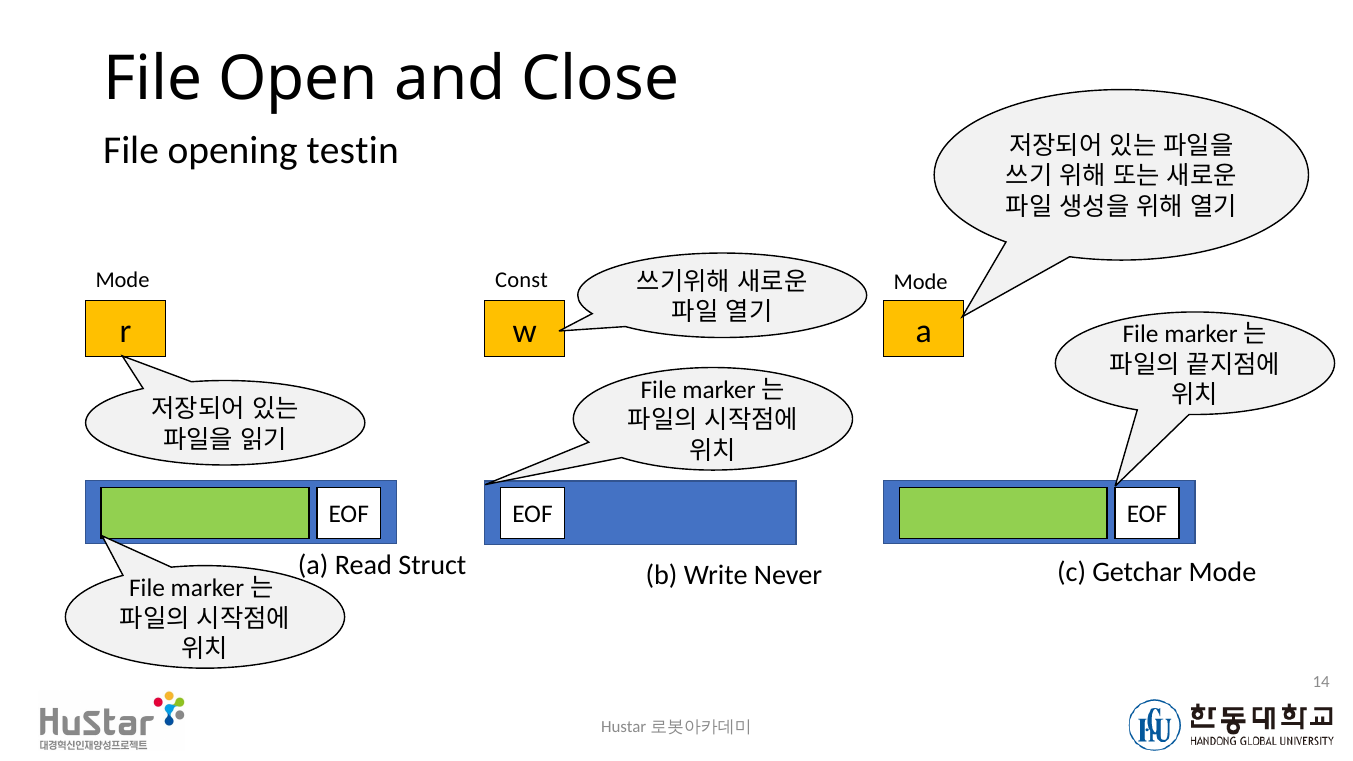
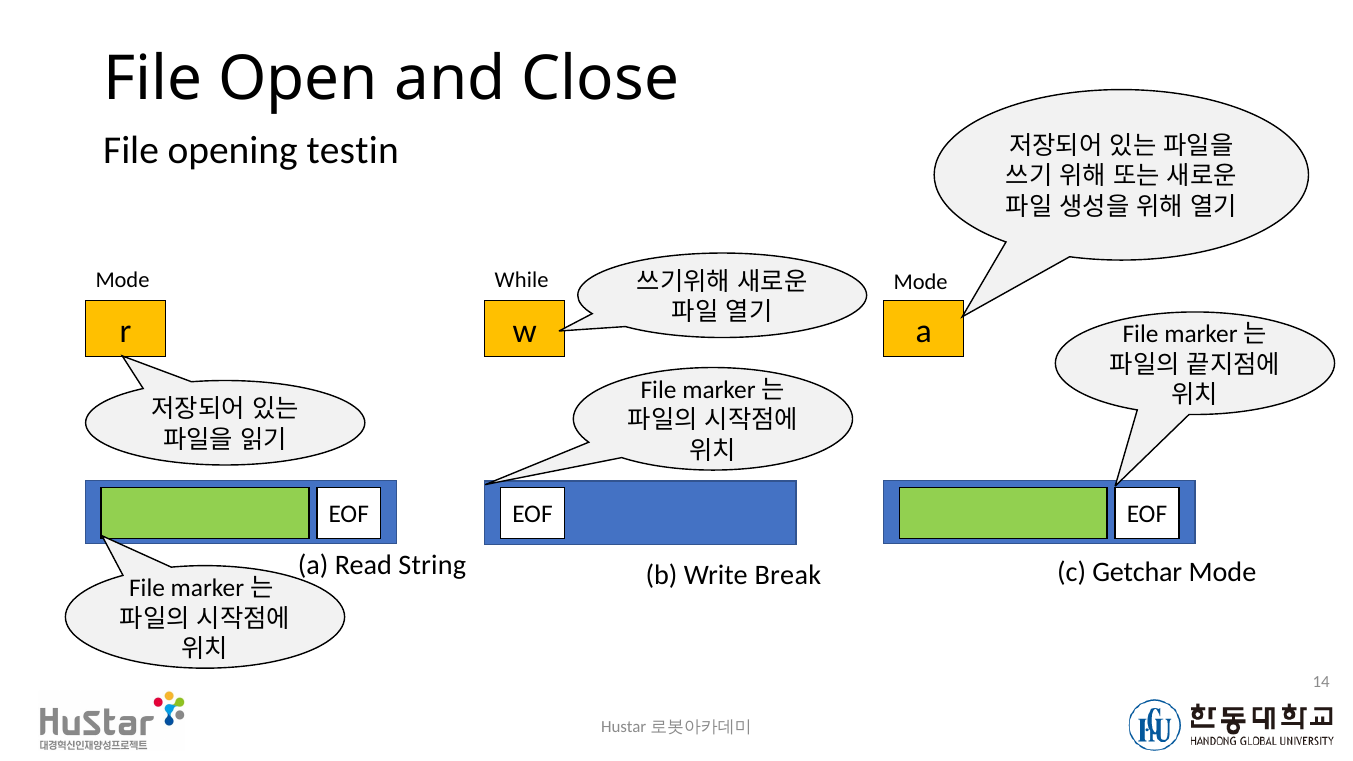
Const: Const -> While (522, 280)
Struct: Struct -> String (432, 565)
Never: Never -> Break (788, 575)
